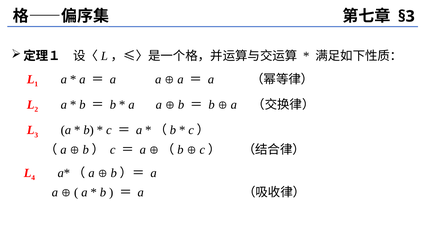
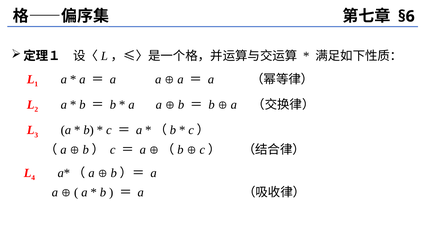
§3: §3 -> §6 (406, 16)
